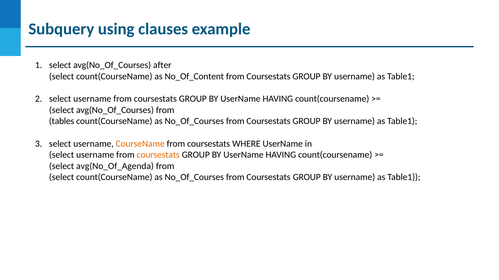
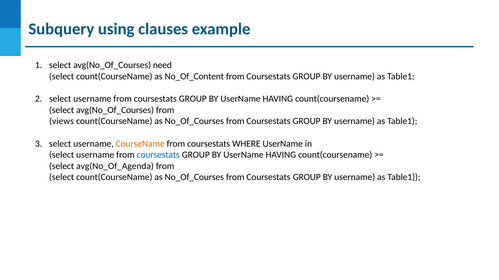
after: after -> need (162, 65)
tables: tables -> views (62, 122)
coursestats colour: orange -> blue (158, 155)
